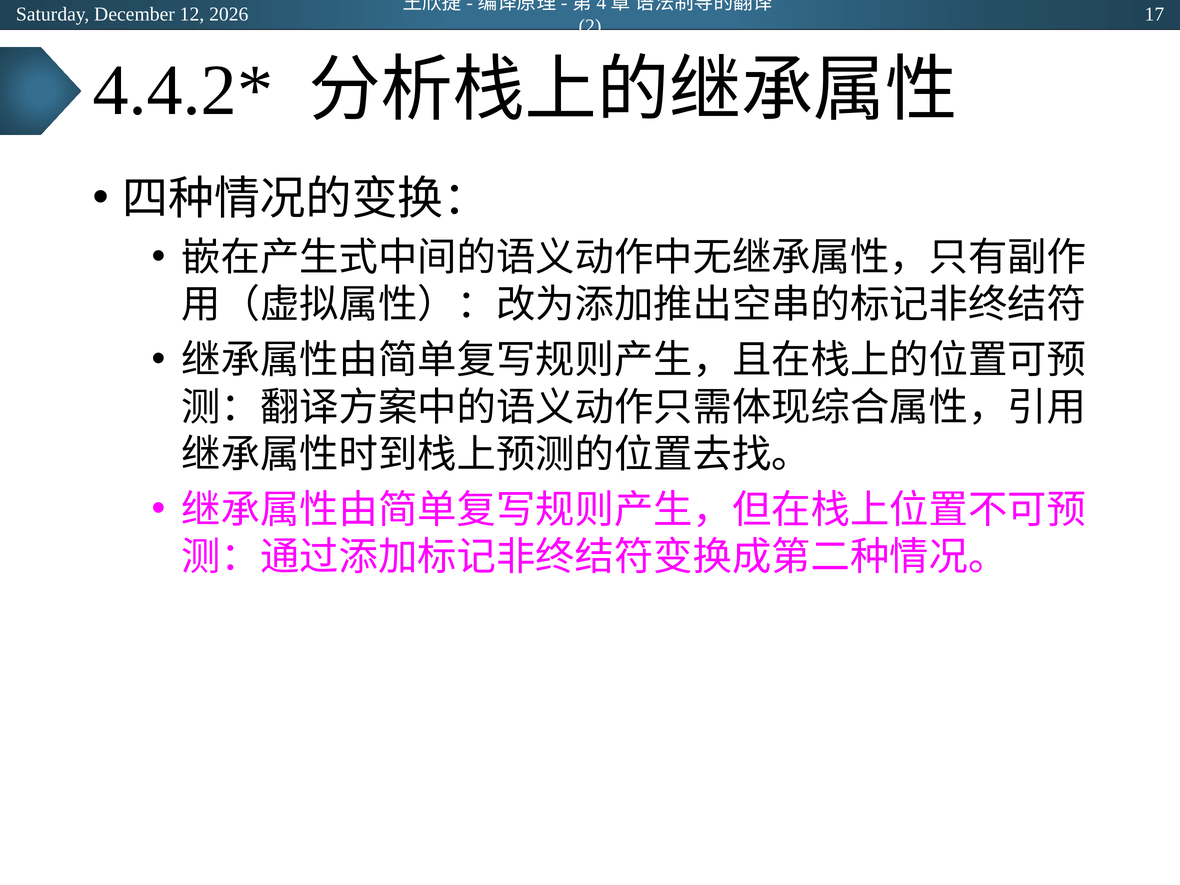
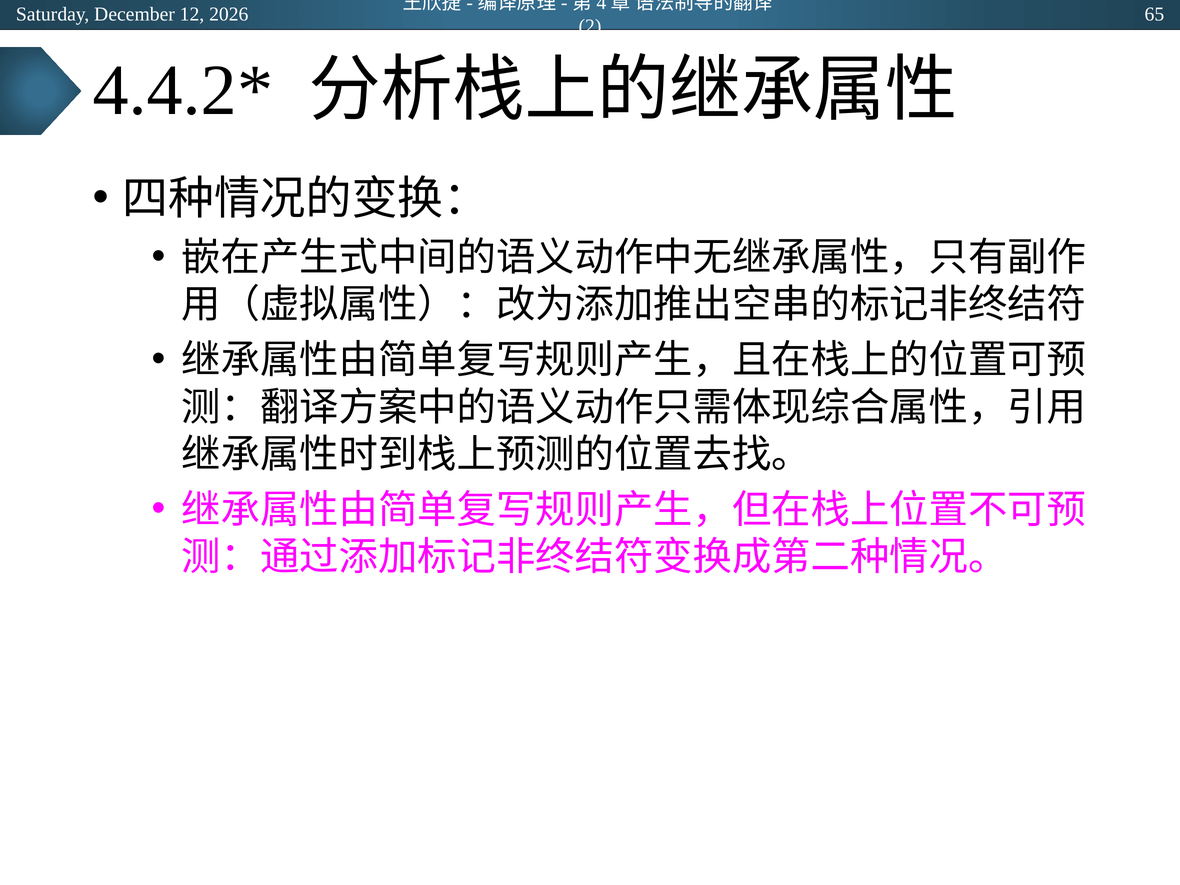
17: 17 -> 65 (1154, 14)
